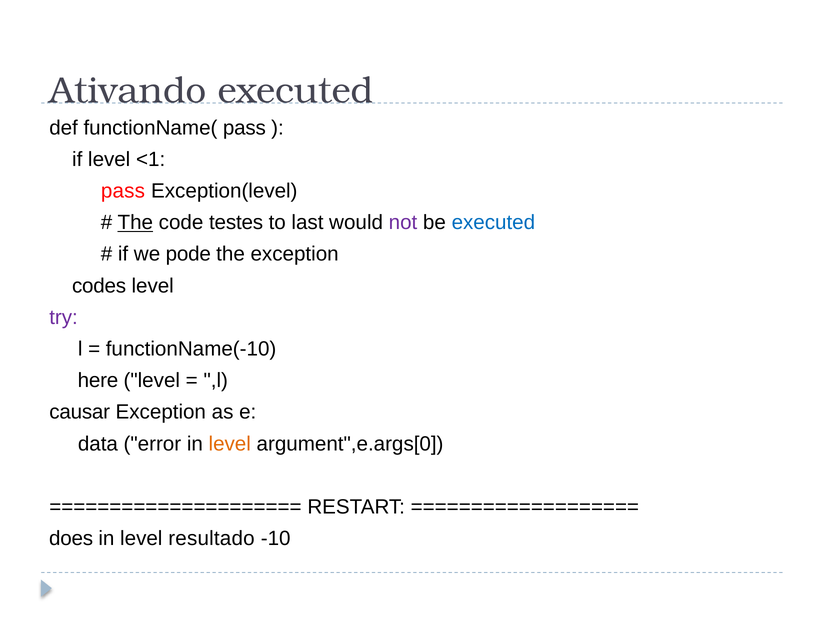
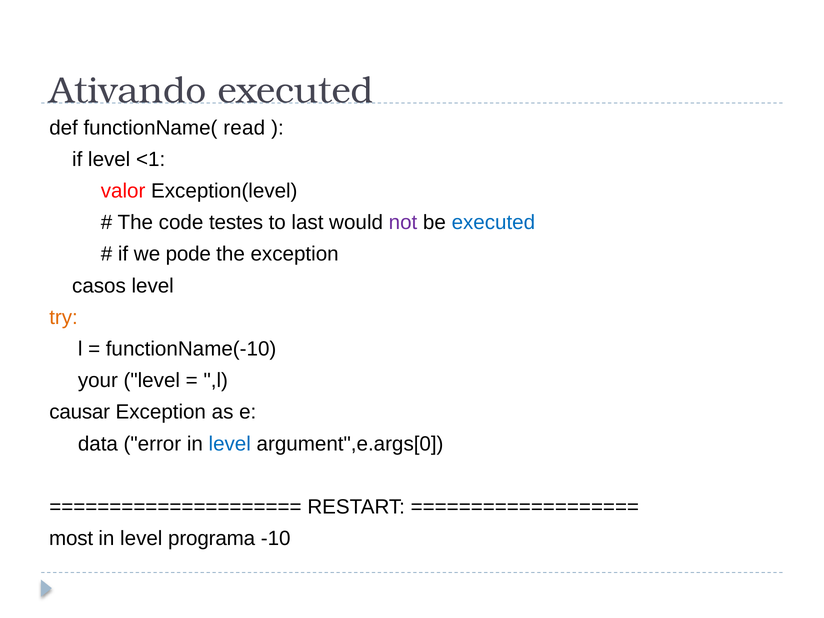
functionName( pass: pass -> read (244, 128)
pass: pass -> valor (123, 191)
The underline: present -> none (135, 223)
codes: codes -> casos (99, 286)
try colour: purple -> orange (64, 317)
here: here -> your (98, 381)
level colour: orange -> blue (230, 444)
does: does -> most (71, 539)
resultado: resultado -> programa (212, 539)
